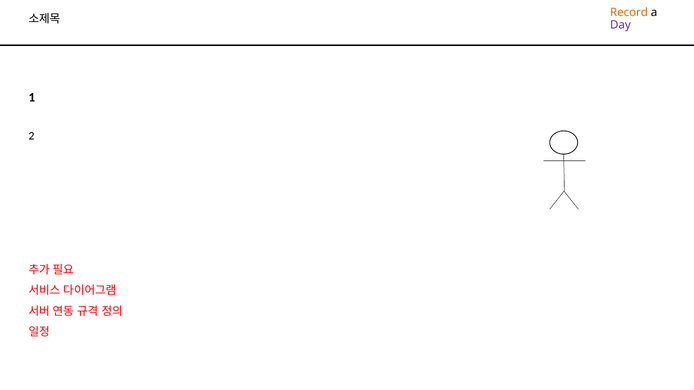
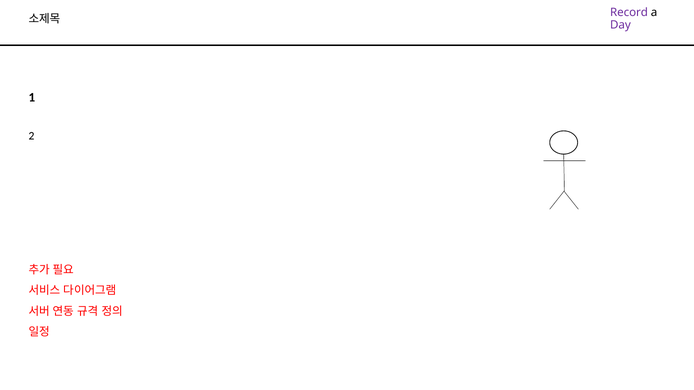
Record colour: orange -> purple (629, 13)
